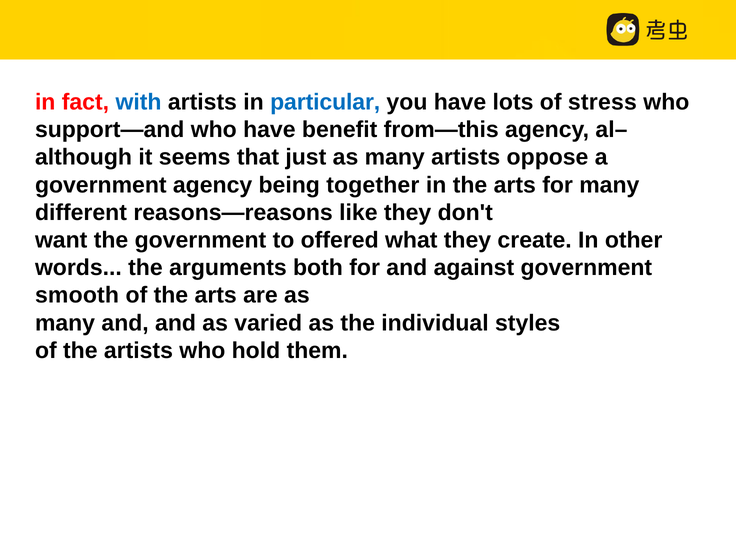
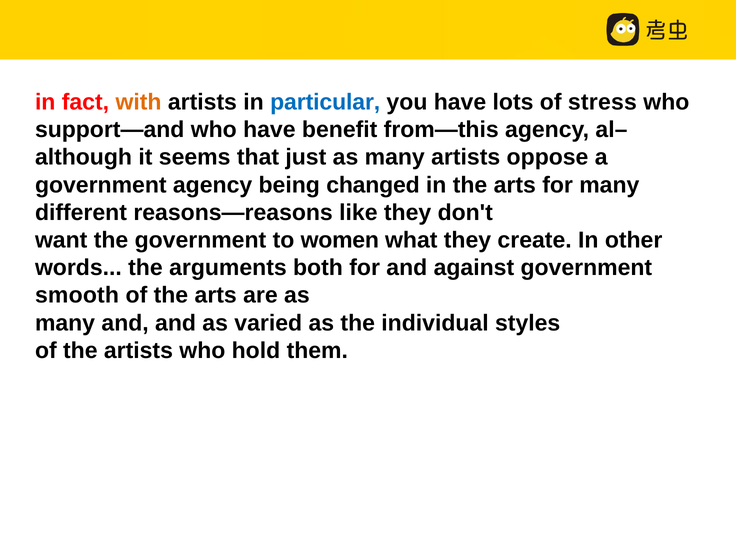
with colour: blue -> orange (139, 102)
together: together -> changed (373, 185)
offered: offered -> women (340, 240)
